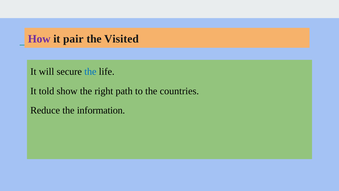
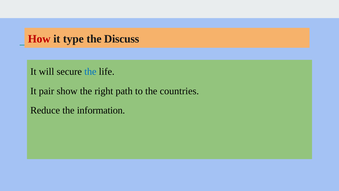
How colour: purple -> red (39, 39)
pair: pair -> type (73, 39)
Visited: Visited -> Discuss (122, 39)
told: told -> pair (47, 91)
